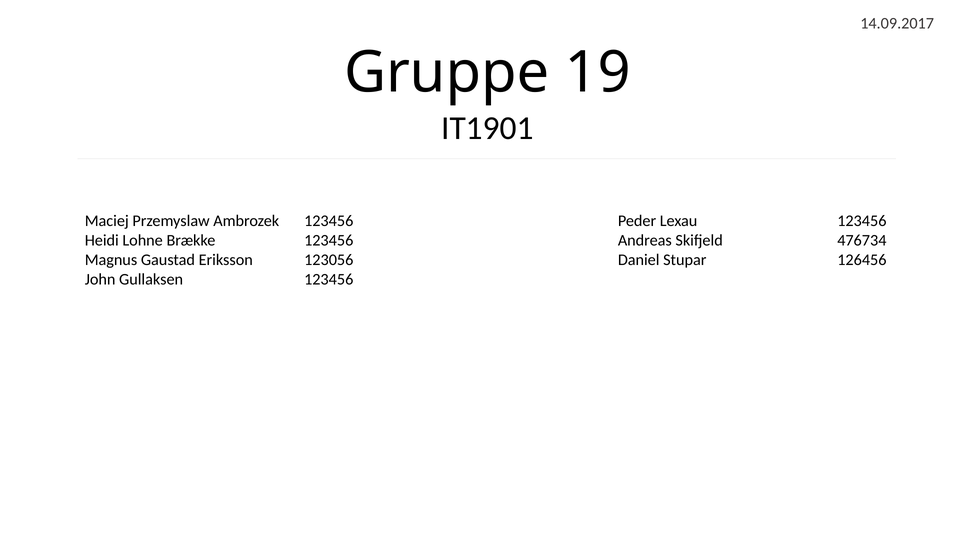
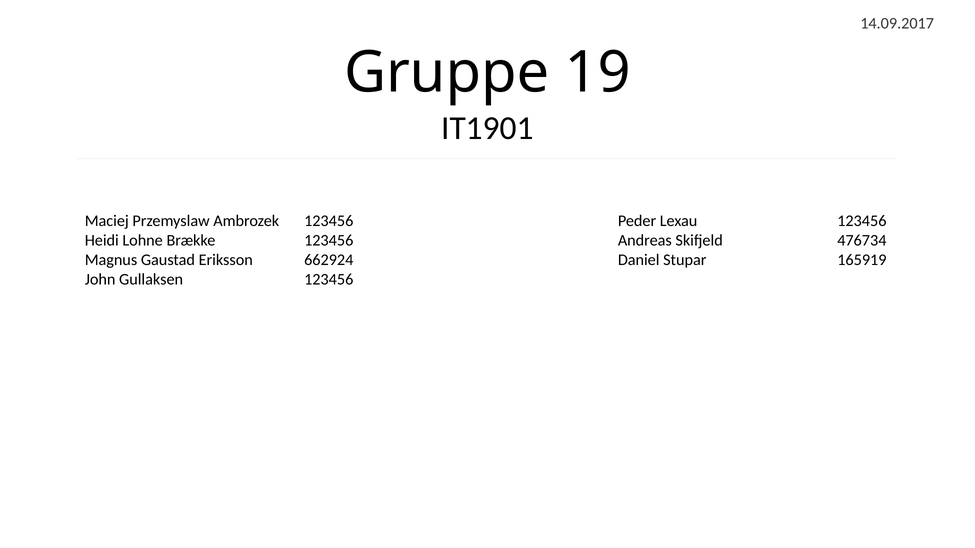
123056: 123056 -> 662924 (329, 260)
126456: 126456 -> 165919 (862, 260)
